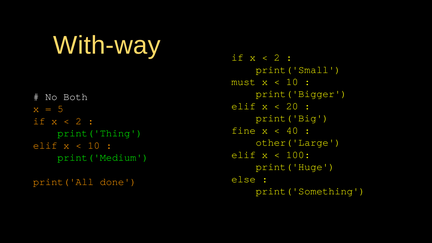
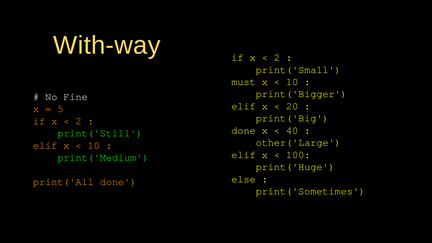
Both: Both -> Fine (76, 97)
fine: fine -> done (244, 130)
print('Thing: print('Thing -> print('Still (100, 133)
print('Something: print('Something -> print('Sometimes (310, 191)
